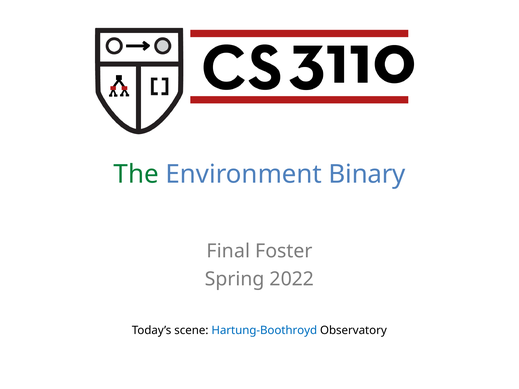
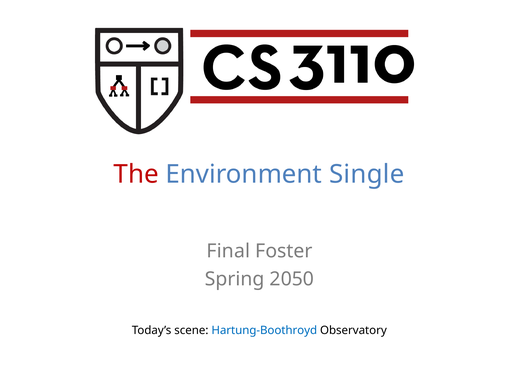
The colour: green -> red (136, 174)
Binary: Binary -> Single (367, 174)
2022: 2022 -> 2050 (292, 279)
